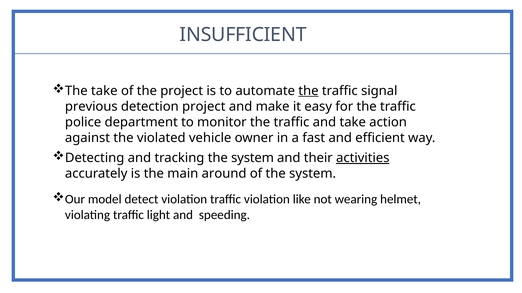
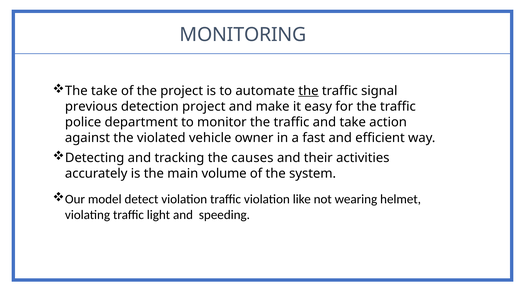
INSUFFICIENT: INSUFFICIENT -> MONITORING (243, 35)
tracking the system: system -> causes (252, 158)
activities underline: present -> none (363, 158)
around: around -> volume (224, 174)
